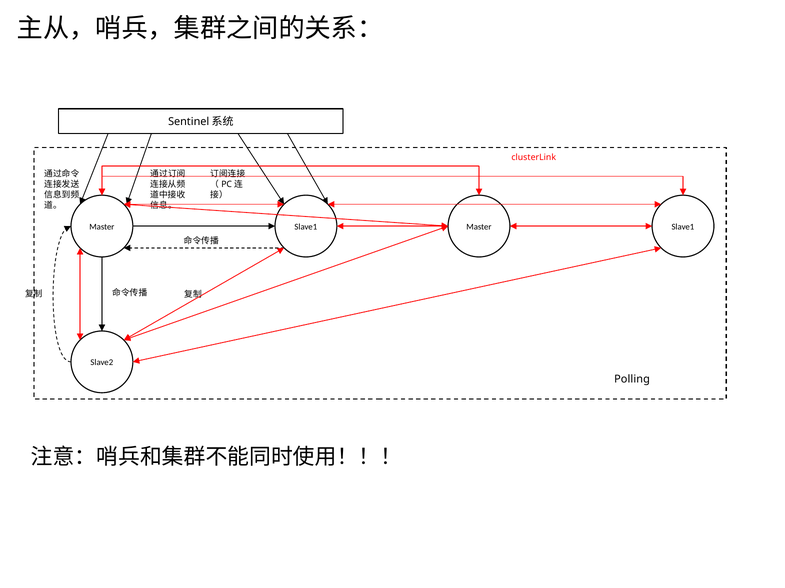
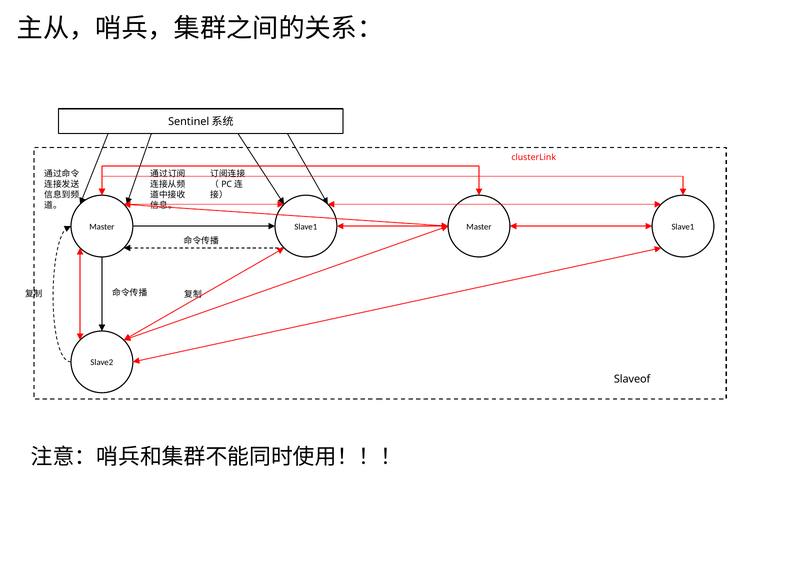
Polling: Polling -> Slaveof (632, 380)
